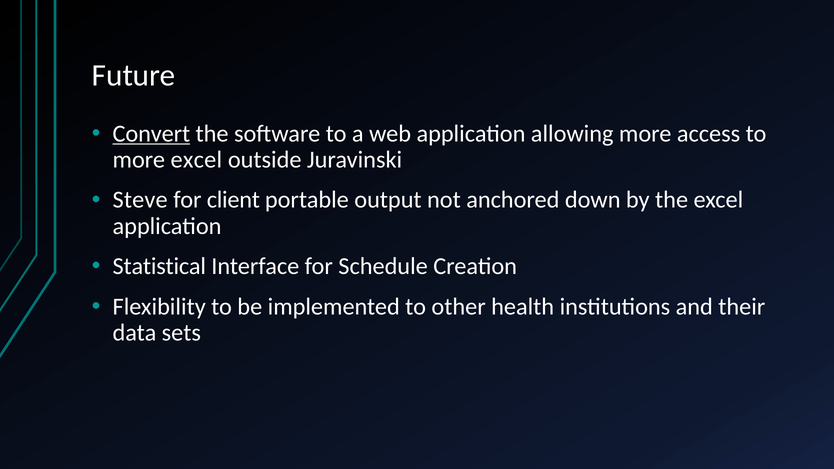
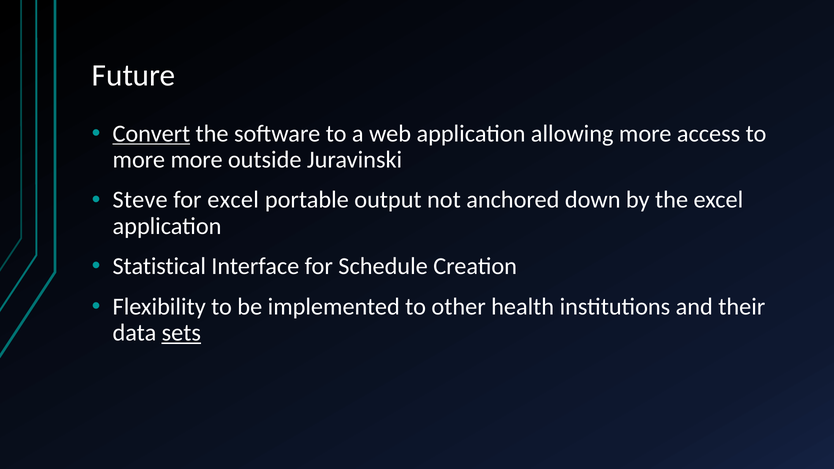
more excel: excel -> more (197, 160)
for client: client -> excel (233, 200)
sets underline: none -> present (181, 333)
